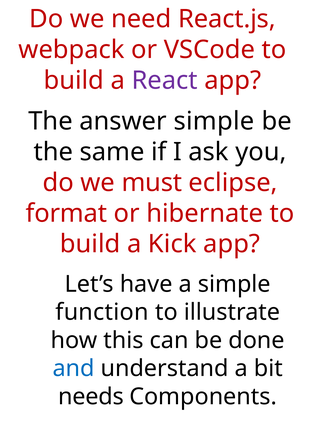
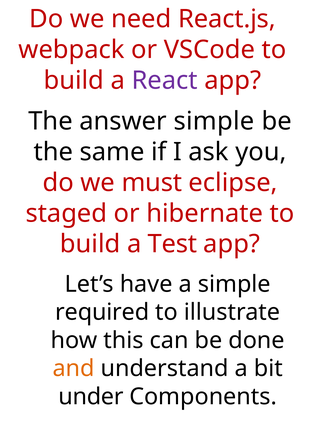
format: format -> staged (66, 213)
Kick: Kick -> Test (172, 244)
function: function -> required (102, 312)
and colour: blue -> orange (74, 368)
needs: needs -> under (91, 396)
